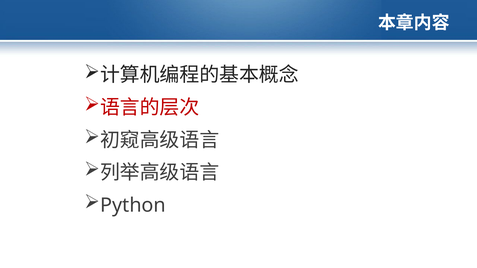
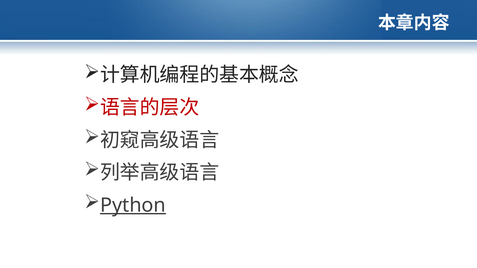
Python underline: none -> present (133, 205)
